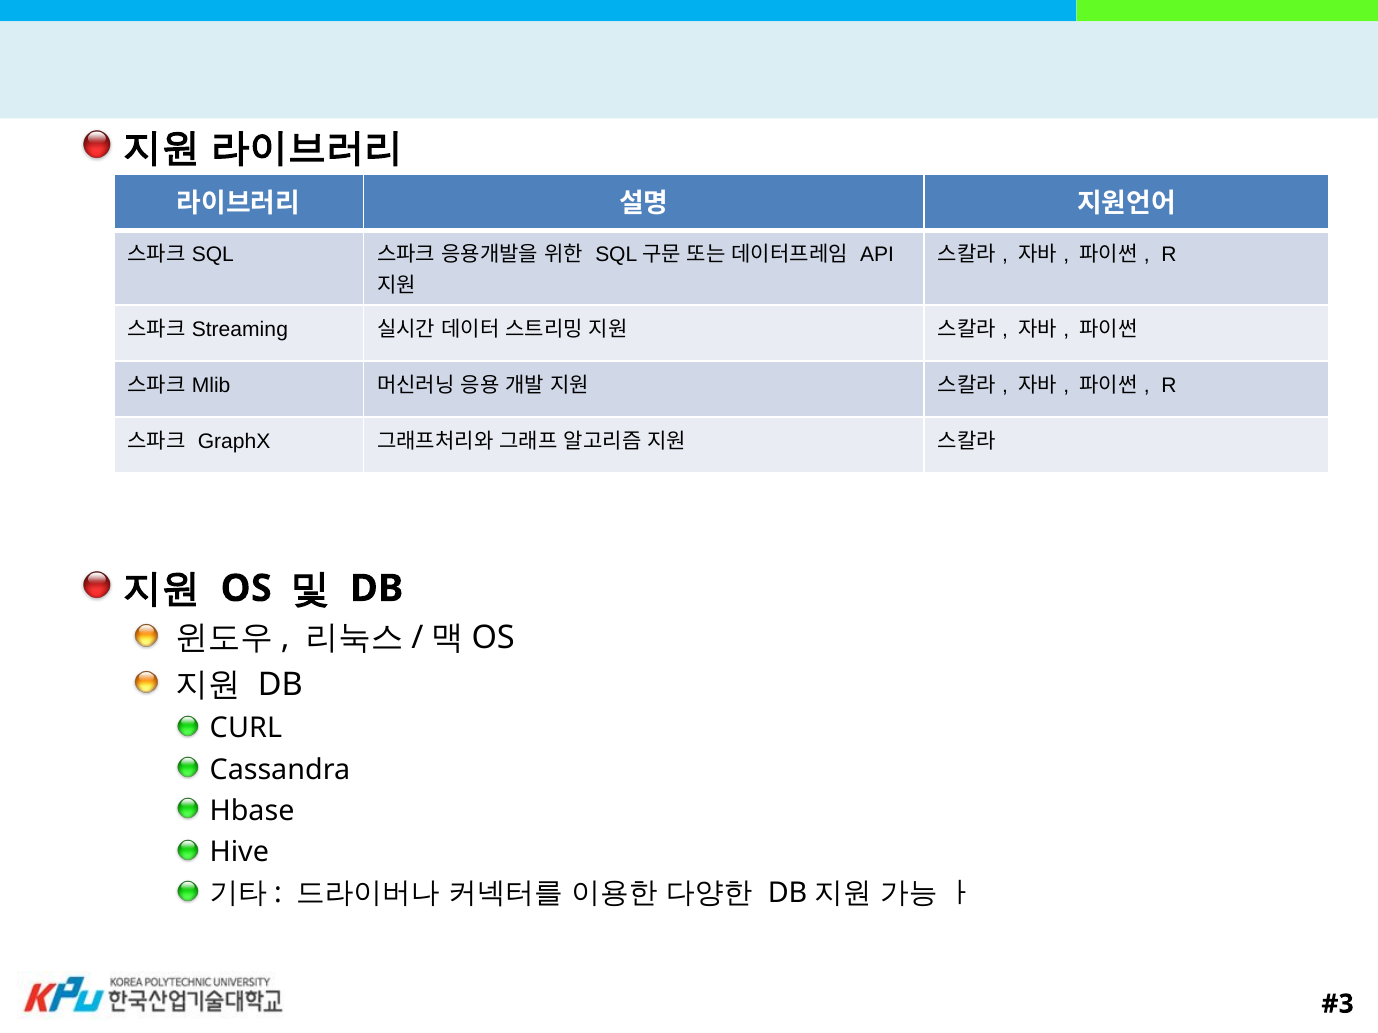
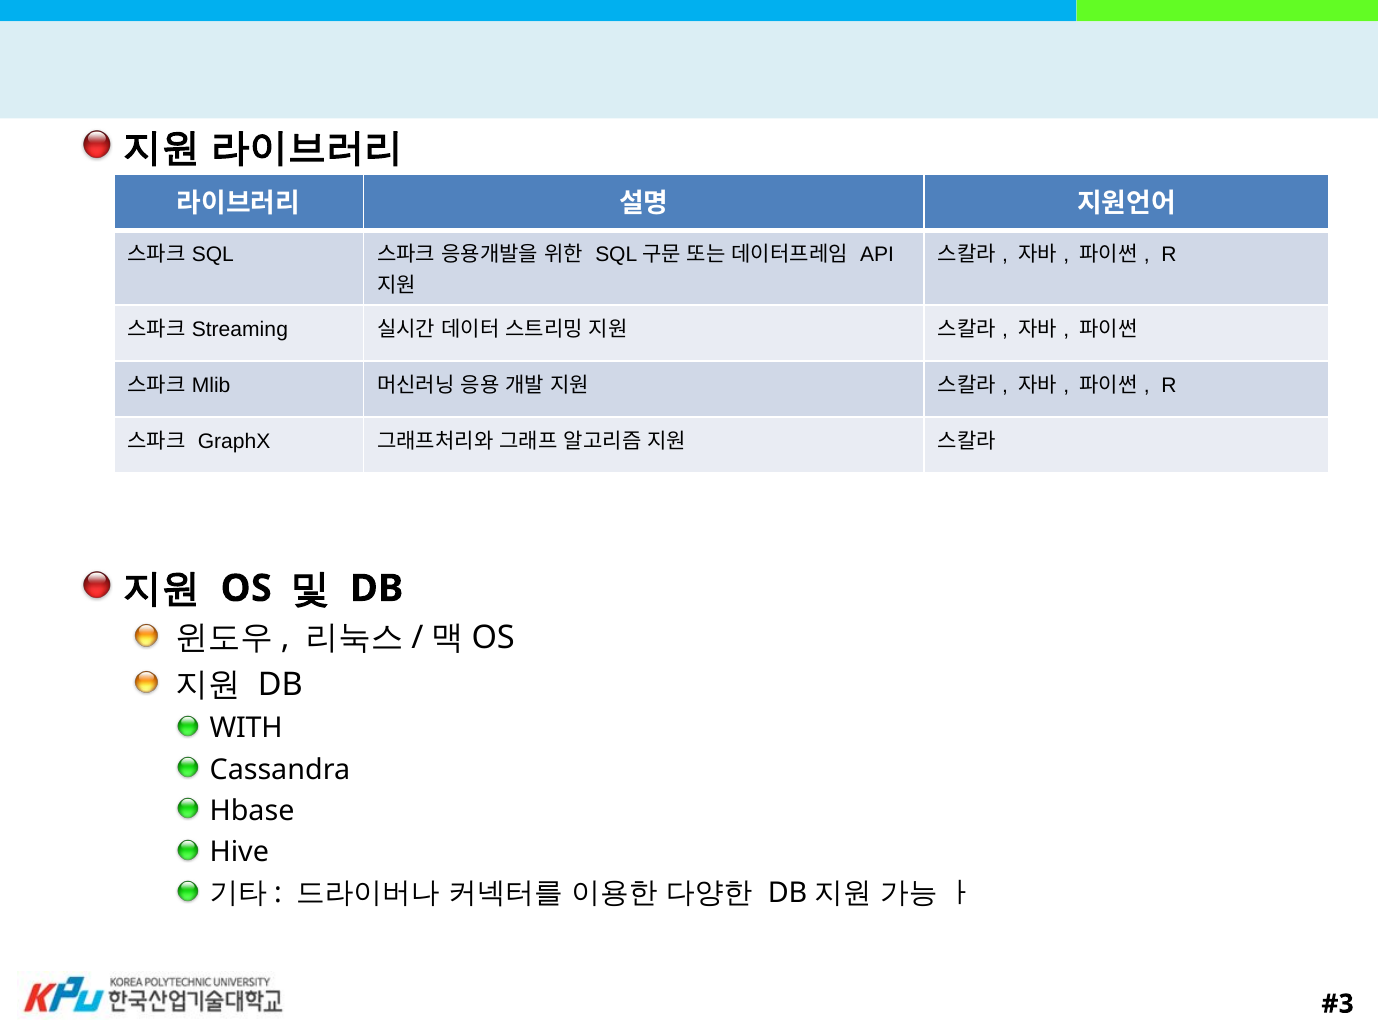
CURL: CURL -> WITH (246, 729)
